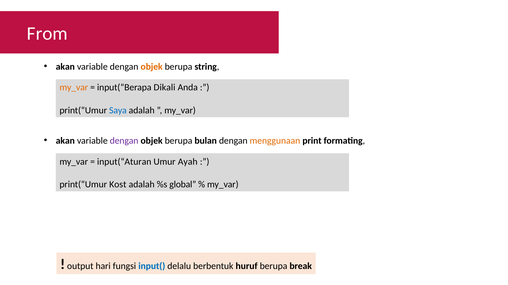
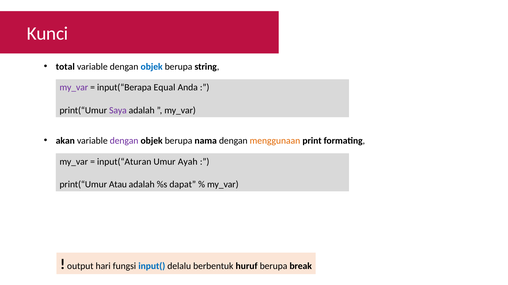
From: From -> Kunci (47, 34)
akan: akan -> total (65, 67)
objek colour: orange -> blue (152, 67)
my_var colour: orange -> purple (74, 88)
Dikali: Dikali -> Equal (165, 88)
Saya colour: blue -> purple (118, 111)
bulan: bulan -> nama (206, 141)
Kost: Kost -> Atau (118, 185)
global: global -> dapat (183, 185)
